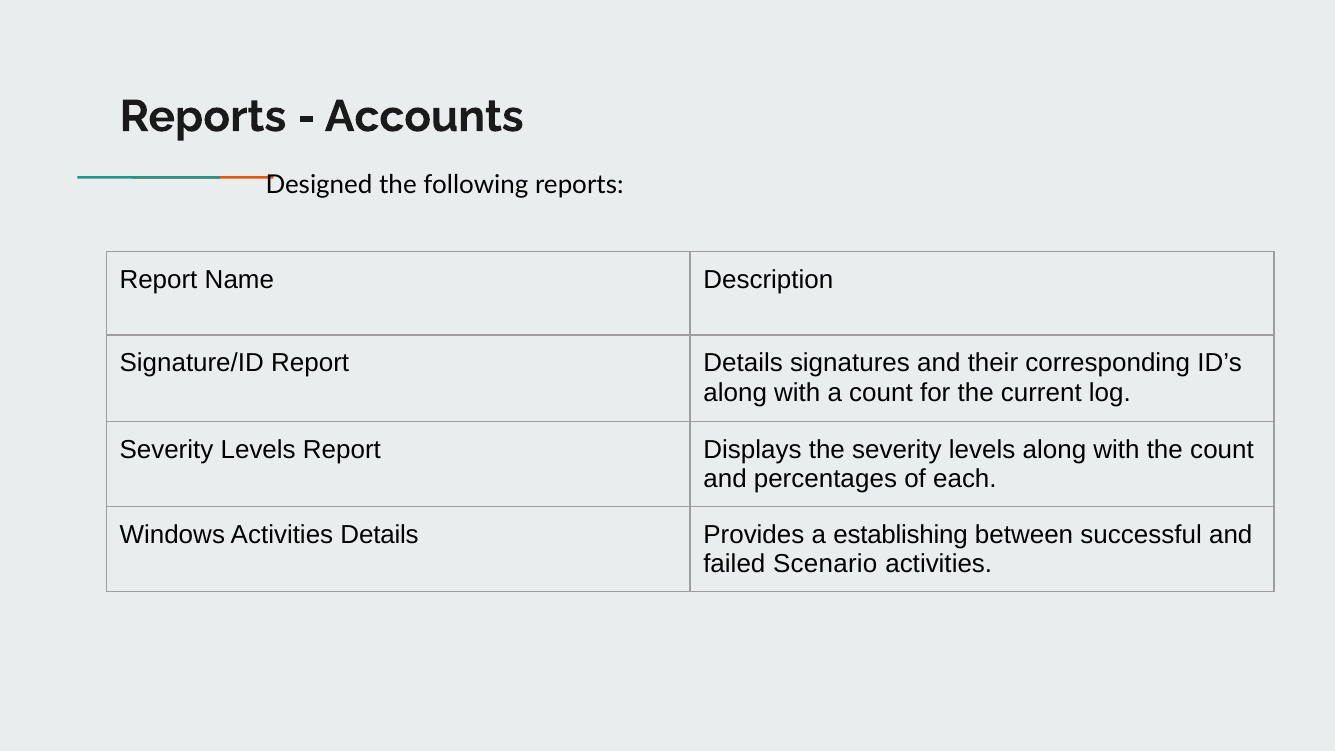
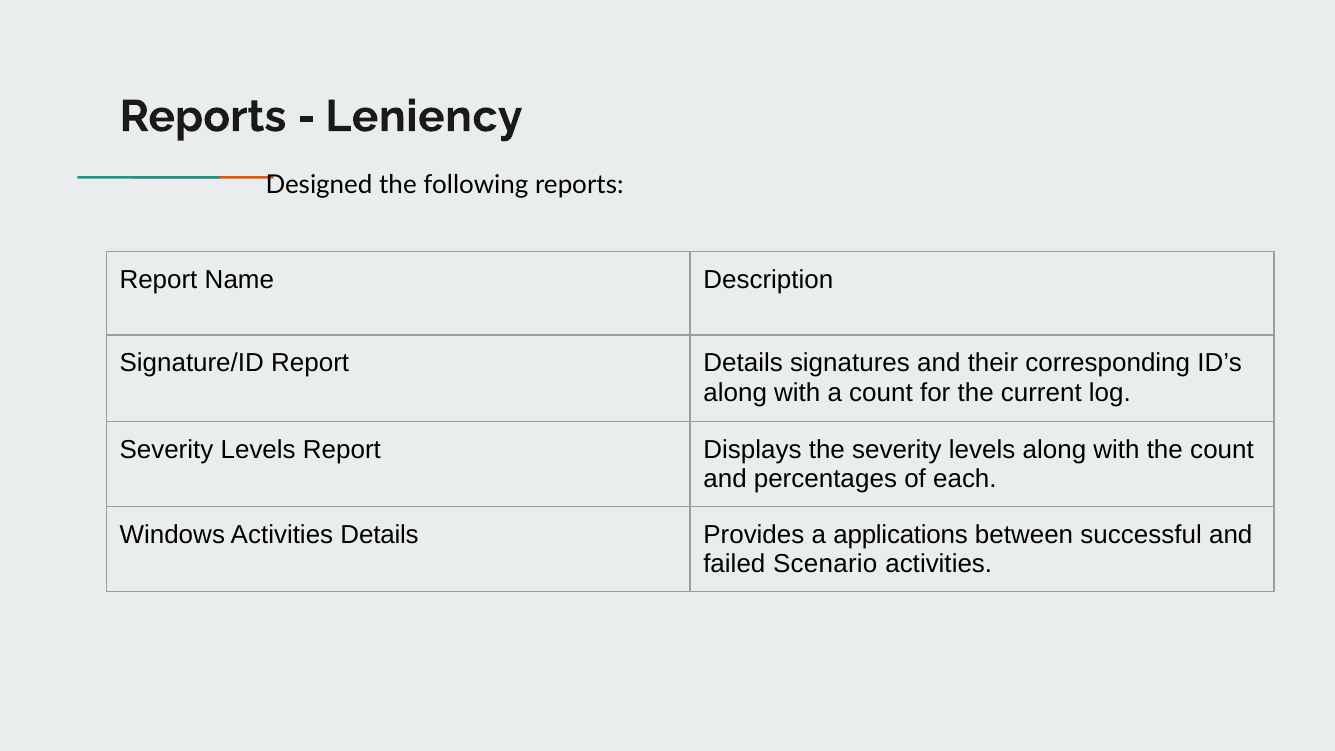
Accounts: Accounts -> Leniency (424, 116)
establishing: establishing -> applications (901, 535)
